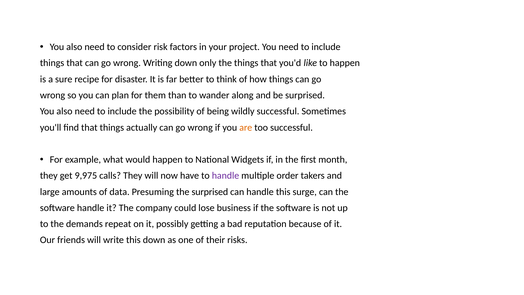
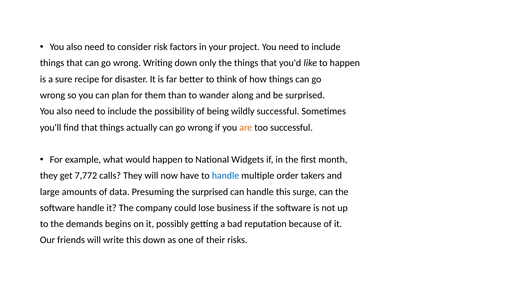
9,975: 9,975 -> 7,772 (86, 176)
handle colour: purple -> blue (225, 176)
repeat: repeat -> begins (118, 224)
